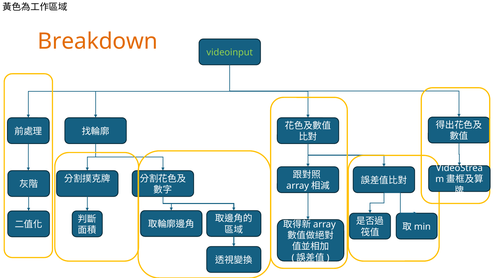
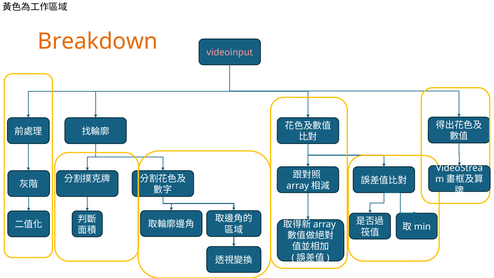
videoinput colour: light green -> pink (230, 53)
